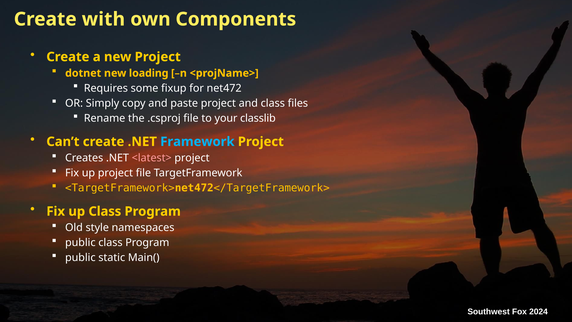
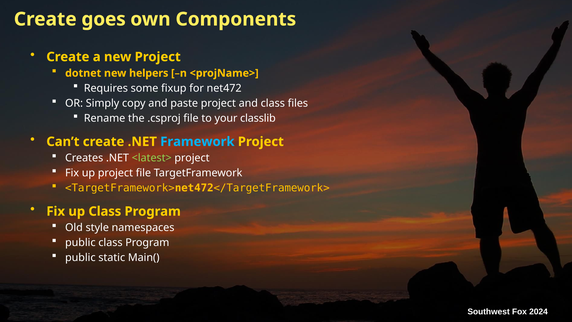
with: with -> goes (104, 19)
loading: loading -> helpers (149, 73)
<latest> colour: pink -> light green (152, 158)
